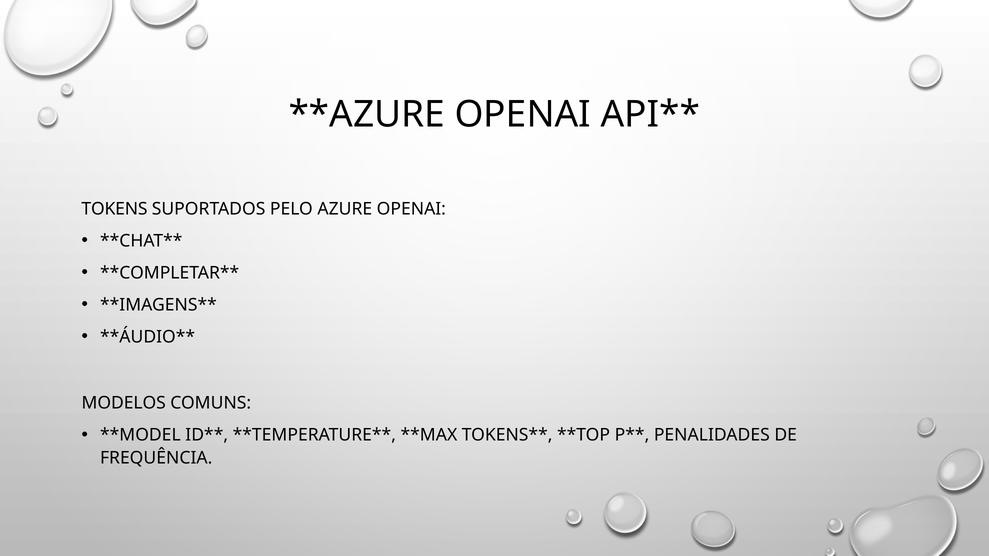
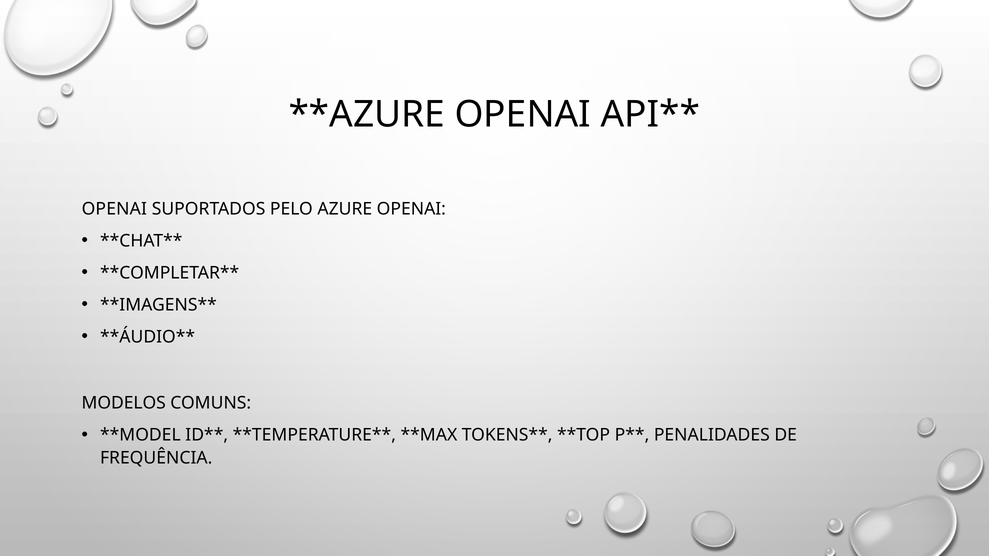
TOKENS: TOKENS -> OPENAI (114, 209)
